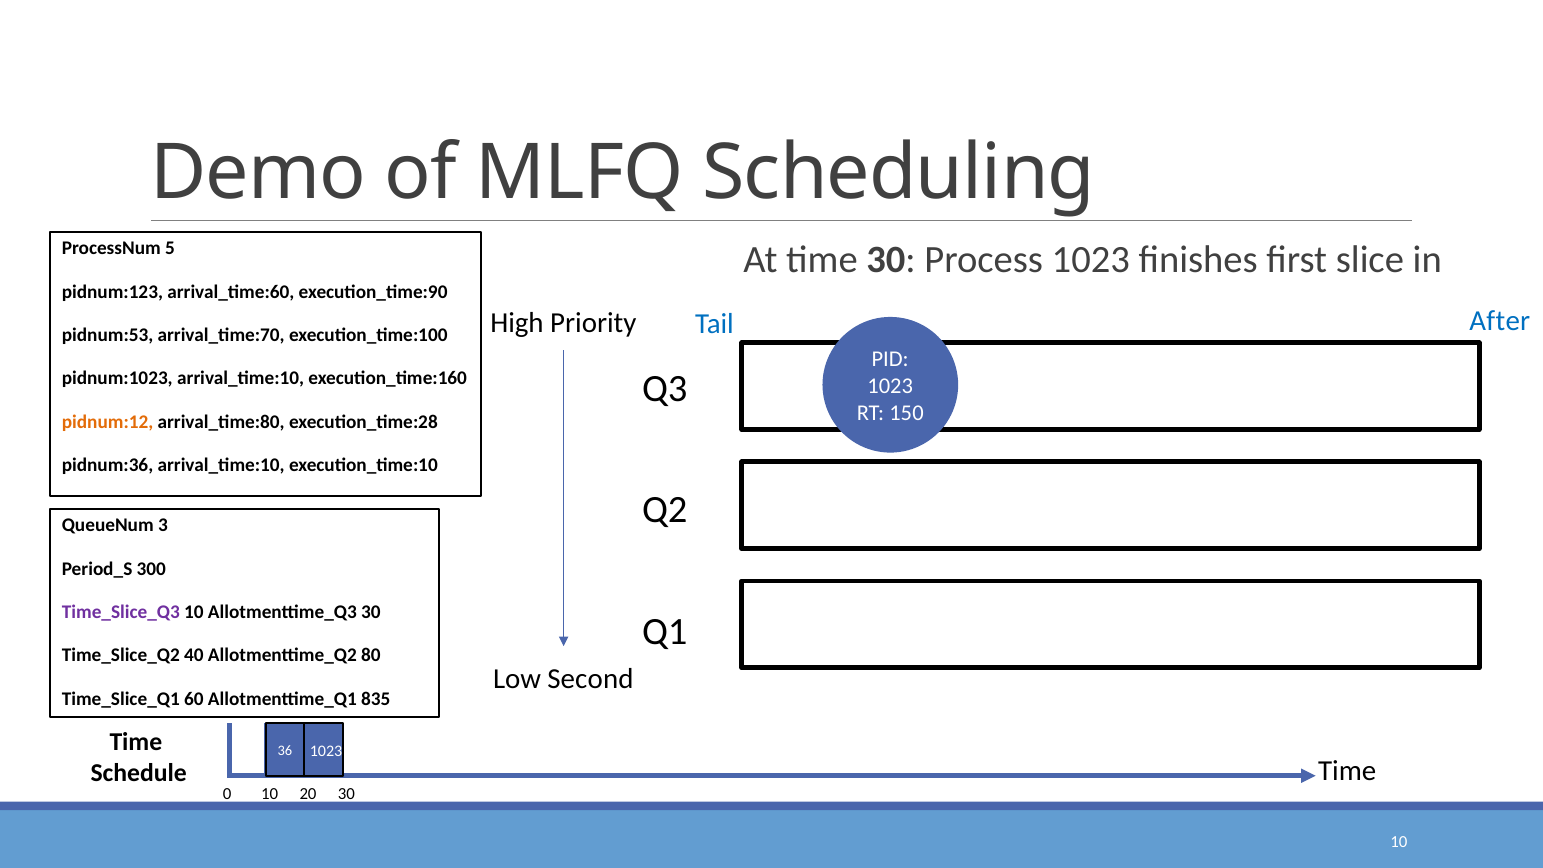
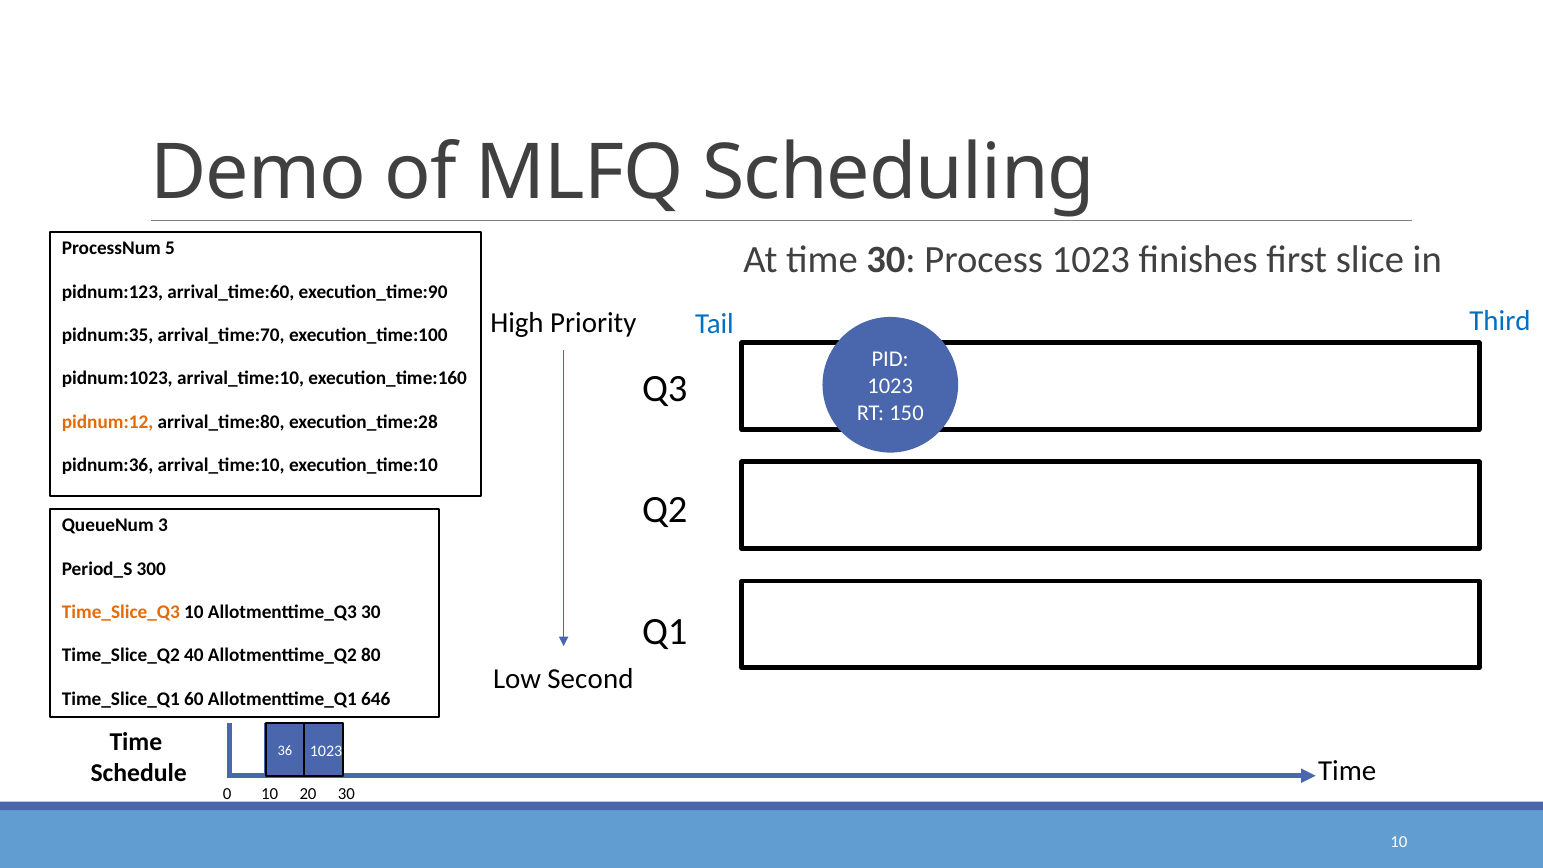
After: After -> Third (1500, 321)
pidnum:53: pidnum:53 -> pidnum:35 (108, 335)
Time_Slice_Q3 colour: purple -> orange (121, 612)
835: 835 -> 646 (376, 699)
